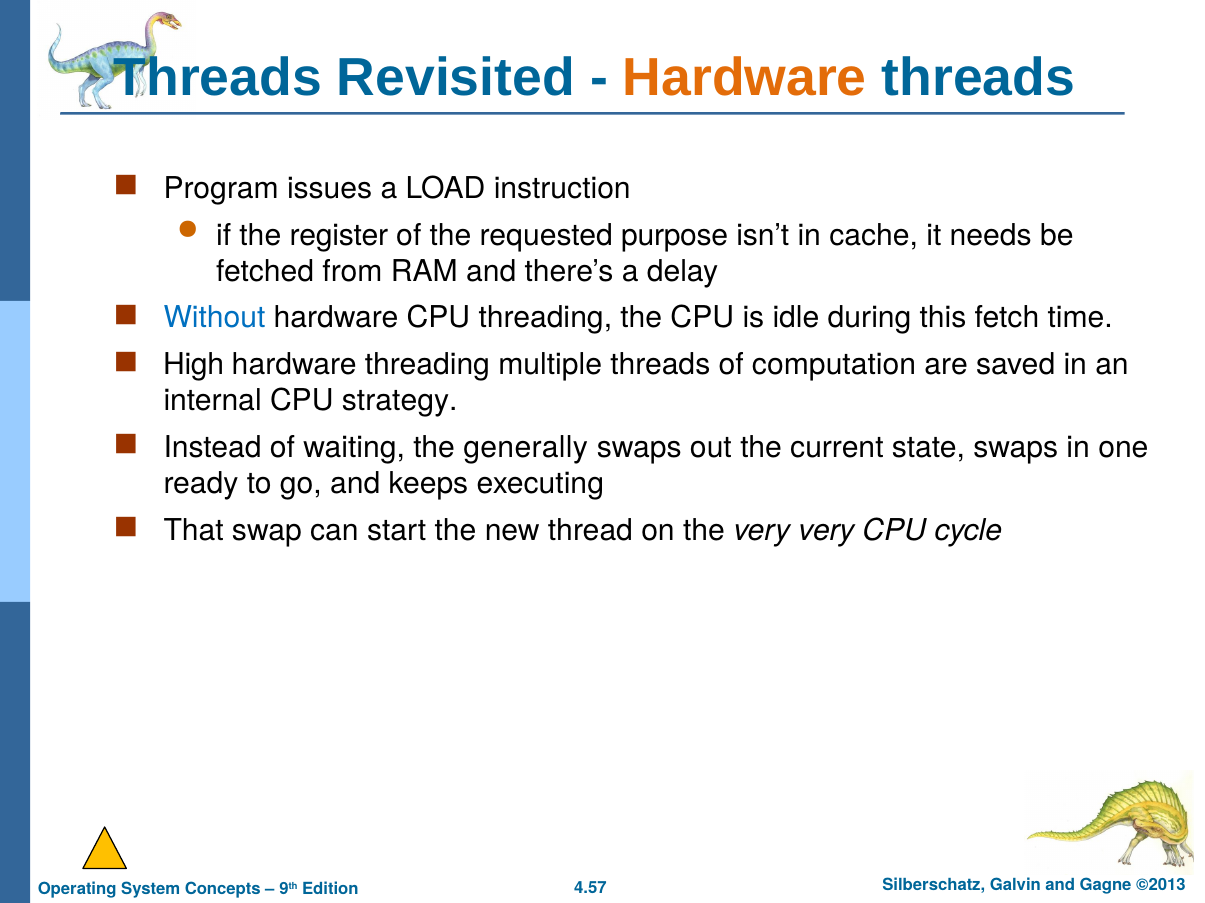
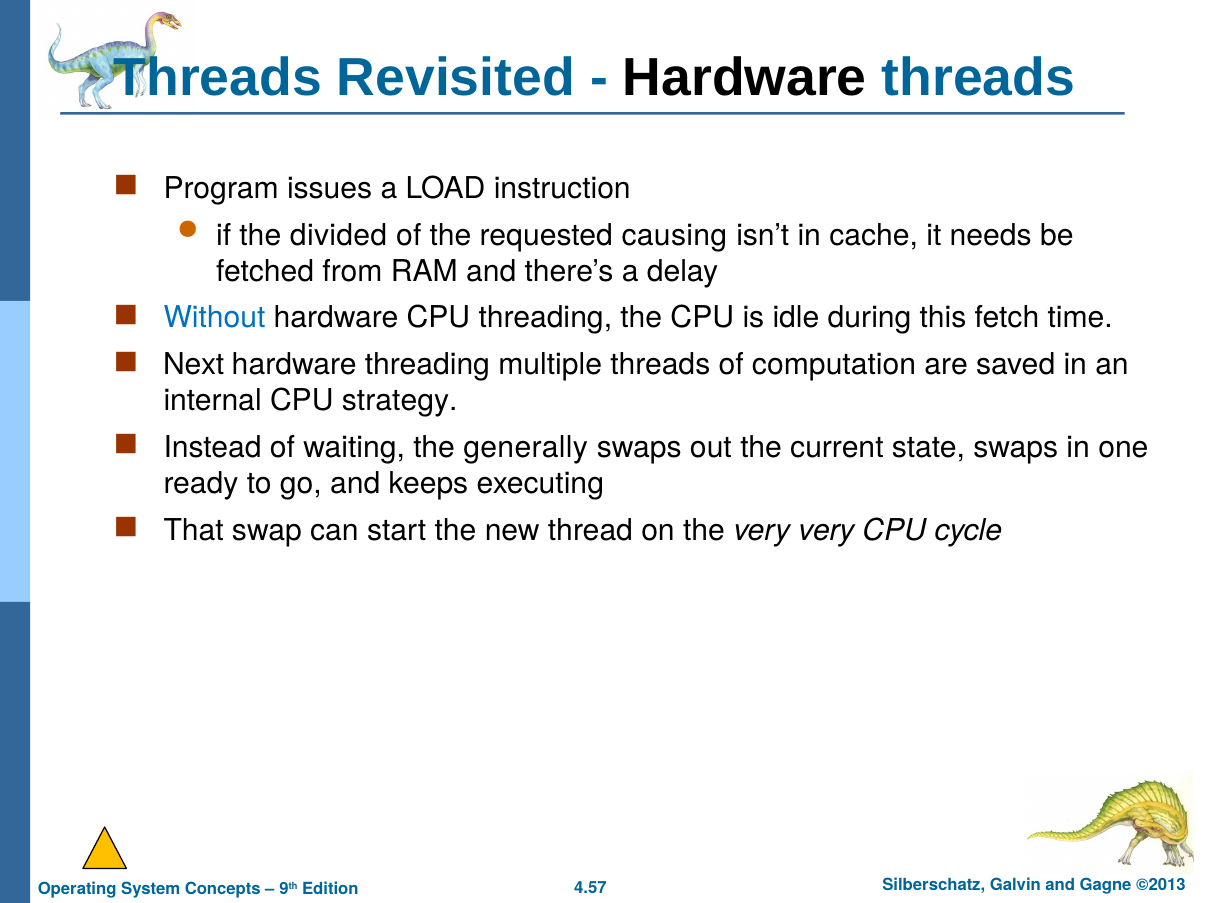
Hardware colour: orange -> black (745, 78)
register: register -> divided (339, 235)
purpose: purpose -> causing (674, 235)
High: High -> Next (194, 365)
